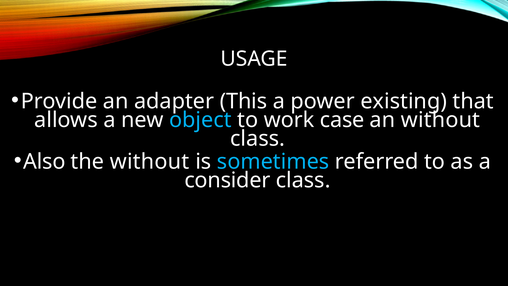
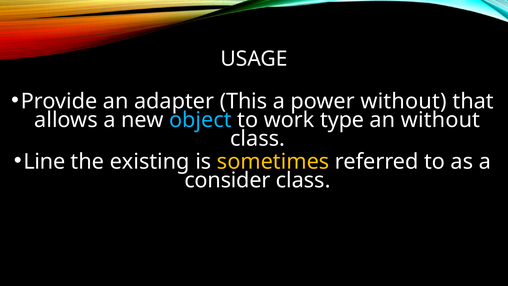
power existing: existing -> without (404, 101)
case: case -> type (342, 120)
Also: Also -> Line (44, 162)
the without: without -> existing (150, 162)
sometimes colour: light blue -> yellow (273, 162)
